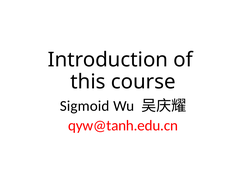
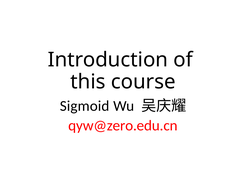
qyw@tanh.edu.cn: qyw@tanh.edu.cn -> qyw@zero.edu.cn (123, 126)
